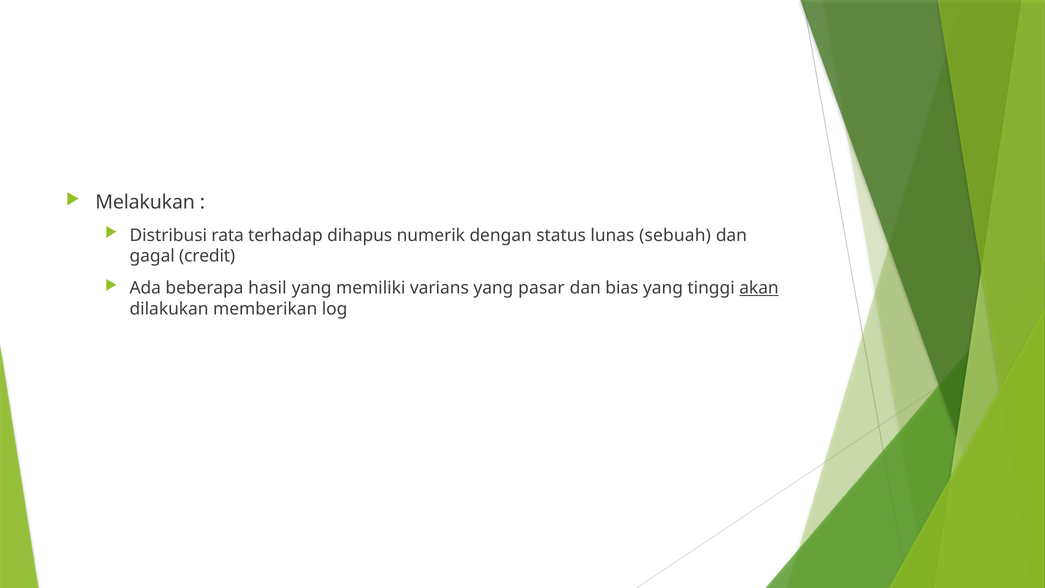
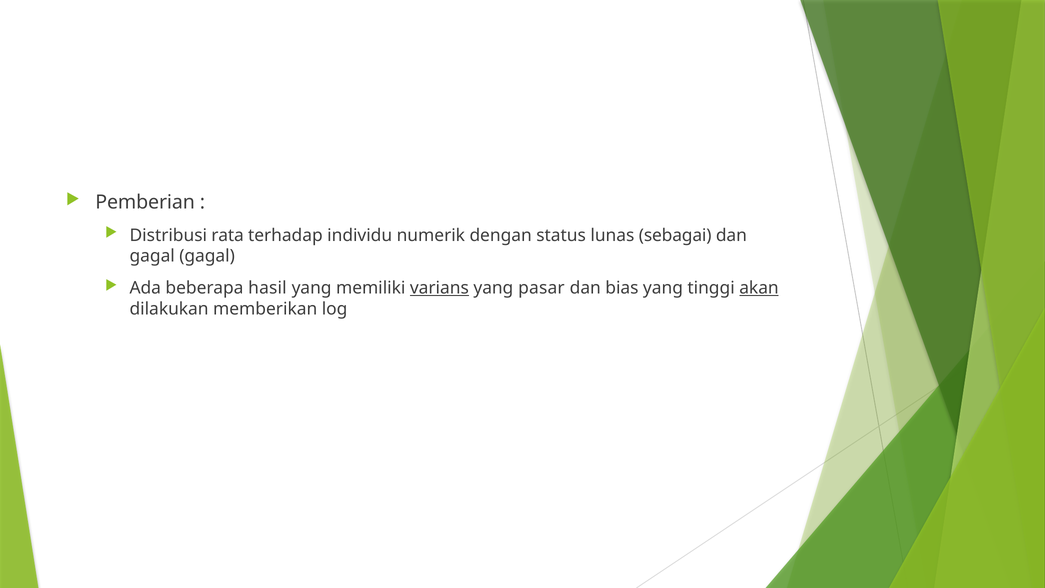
Melakukan: Melakukan -> Pemberian (145, 202)
dihapus: dihapus -> individu (360, 235)
sebuah: sebuah -> sebagai (675, 235)
gagal credit: credit -> gagal (207, 256)
varians underline: none -> present (439, 288)
